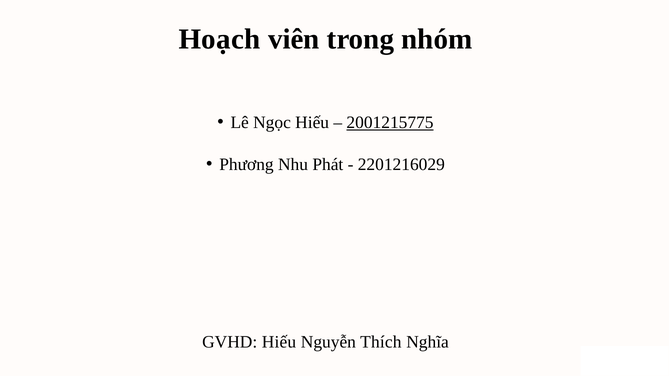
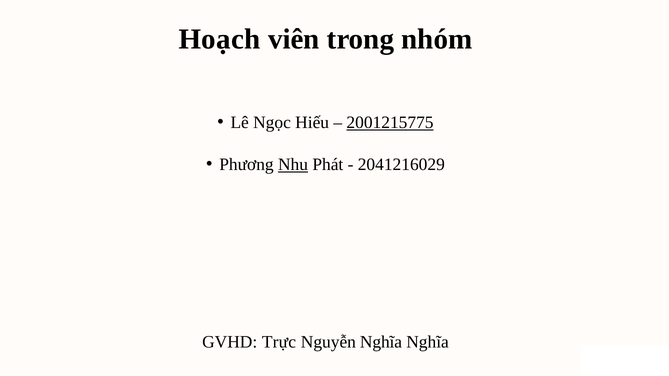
Nhu underline: none -> present (293, 165)
2201216029: 2201216029 -> 2041216029 (401, 165)
GVHD Hiếu: Hiếu -> Trực (279, 342)
Nguyễn Thích: Thích -> Nghĩa (381, 342)
